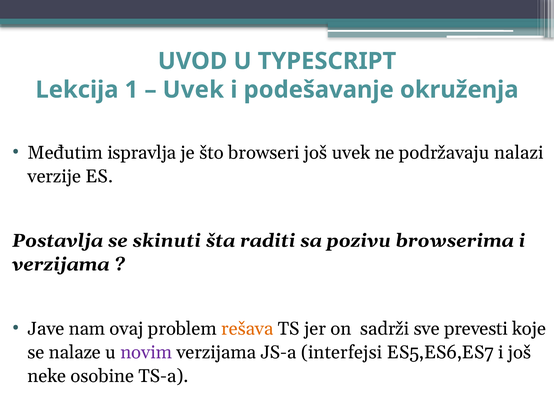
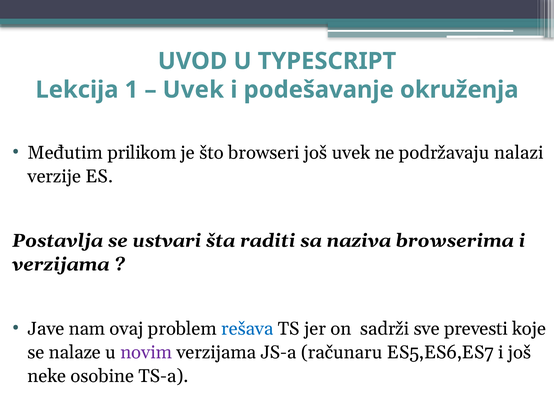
ispravlja: ispravlja -> prilikom (142, 153)
skinuti: skinuti -> ustvari (167, 241)
pozivu: pozivu -> naziva (359, 241)
rešava colour: orange -> blue (247, 329)
interfejsi: interfejsi -> računaru (342, 353)
